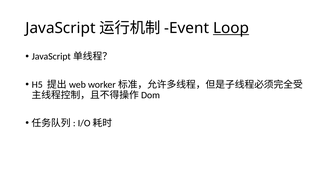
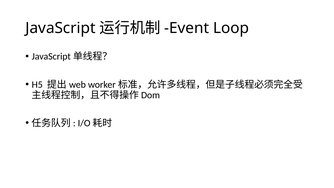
Loop underline: present -> none (231, 28)
